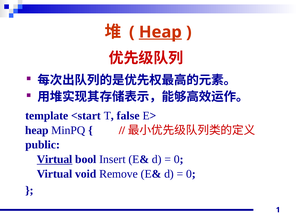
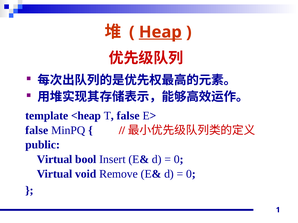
<start: <start -> <heap (86, 116)
heap: heap -> false (37, 130)
Virtual underline: present -> none (55, 160)
